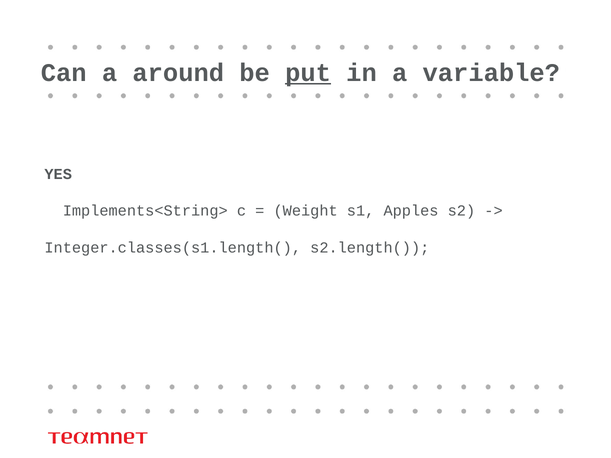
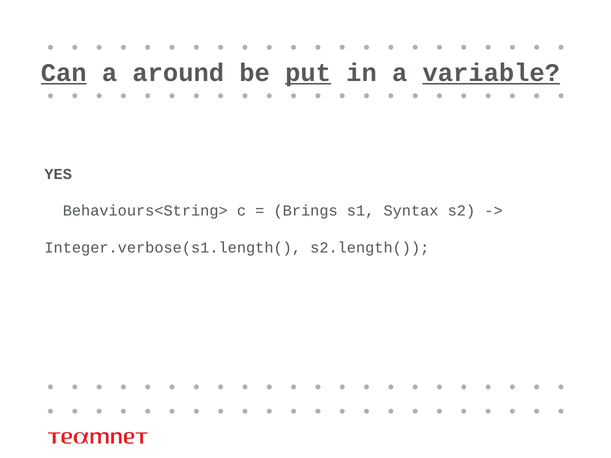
Can underline: none -> present (64, 73)
variable underline: none -> present (491, 73)
Implements<String>: Implements<String> -> Behaviours<String> (145, 211)
Weight: Weight -> Brings (306, 211)
Apples: Apples -> Syntax (411, 211)
Integer.classes(s1.length(: Integer.classes(s1.length( -> Integer.verbose(s1.length( (173, 248)
